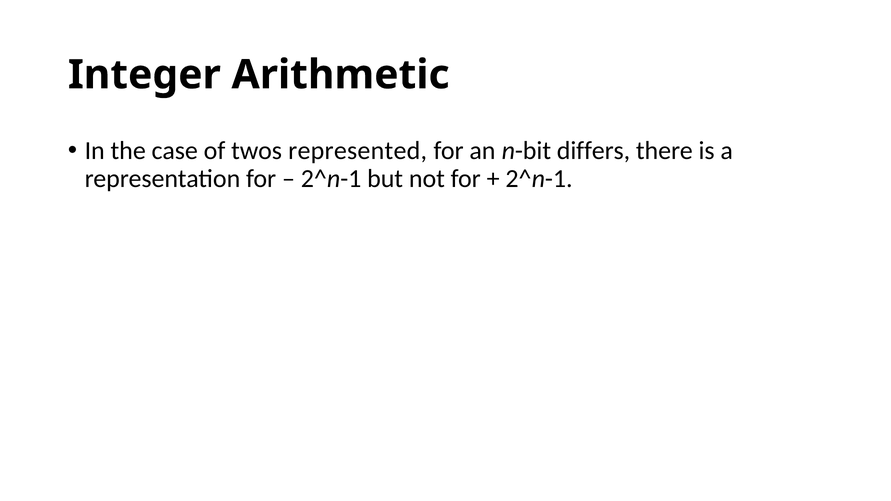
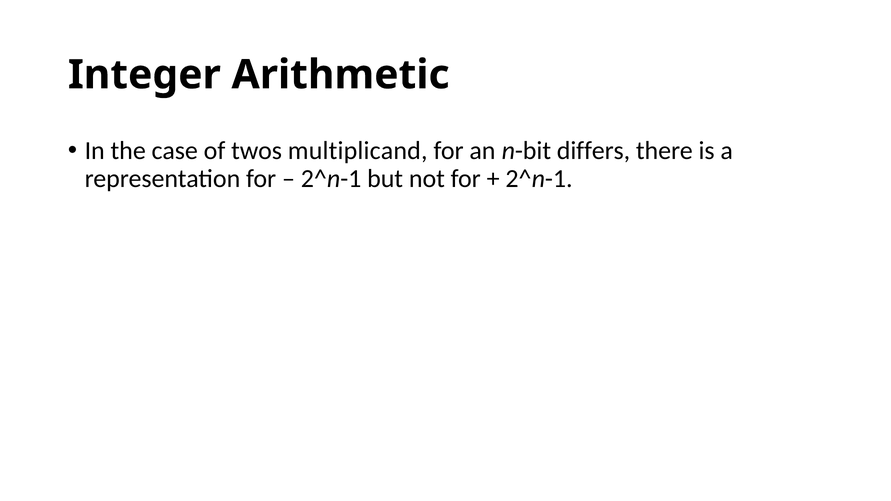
represented: represented -> multiplicand (358, 151)
